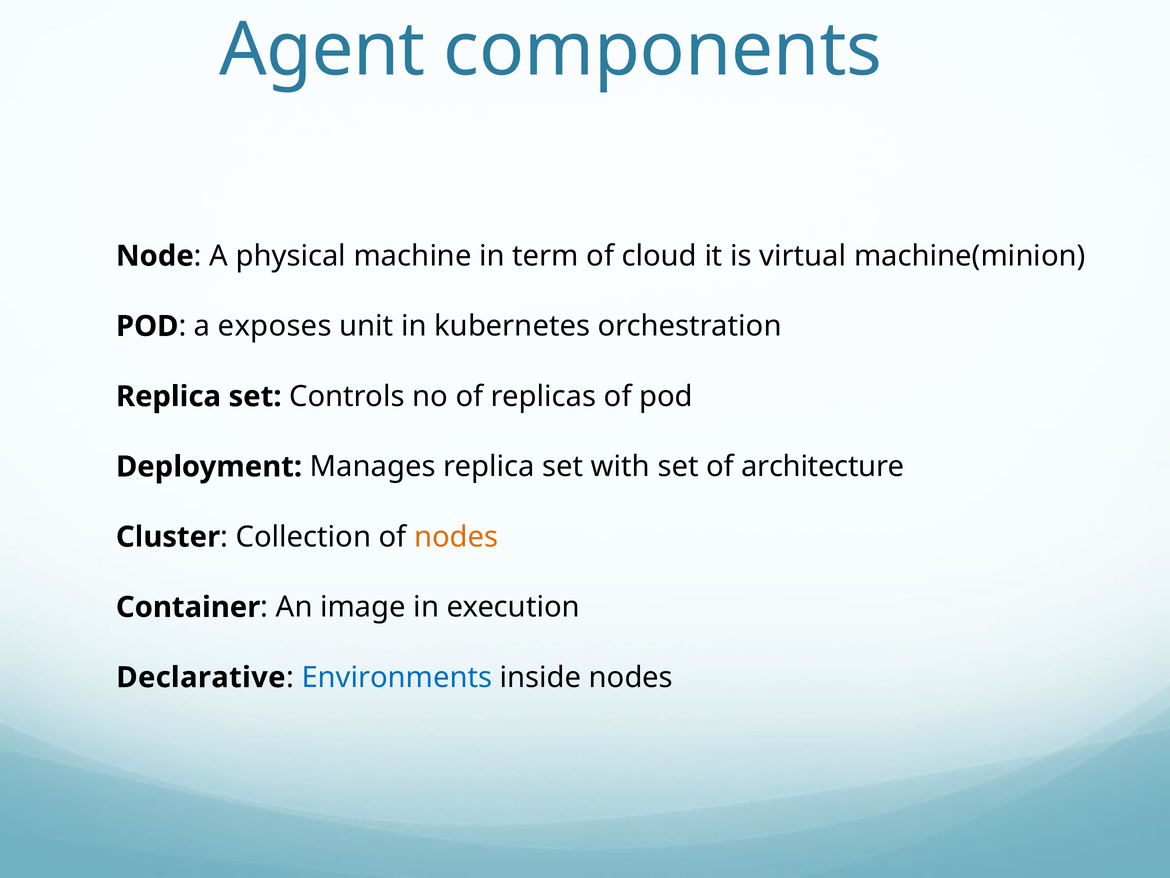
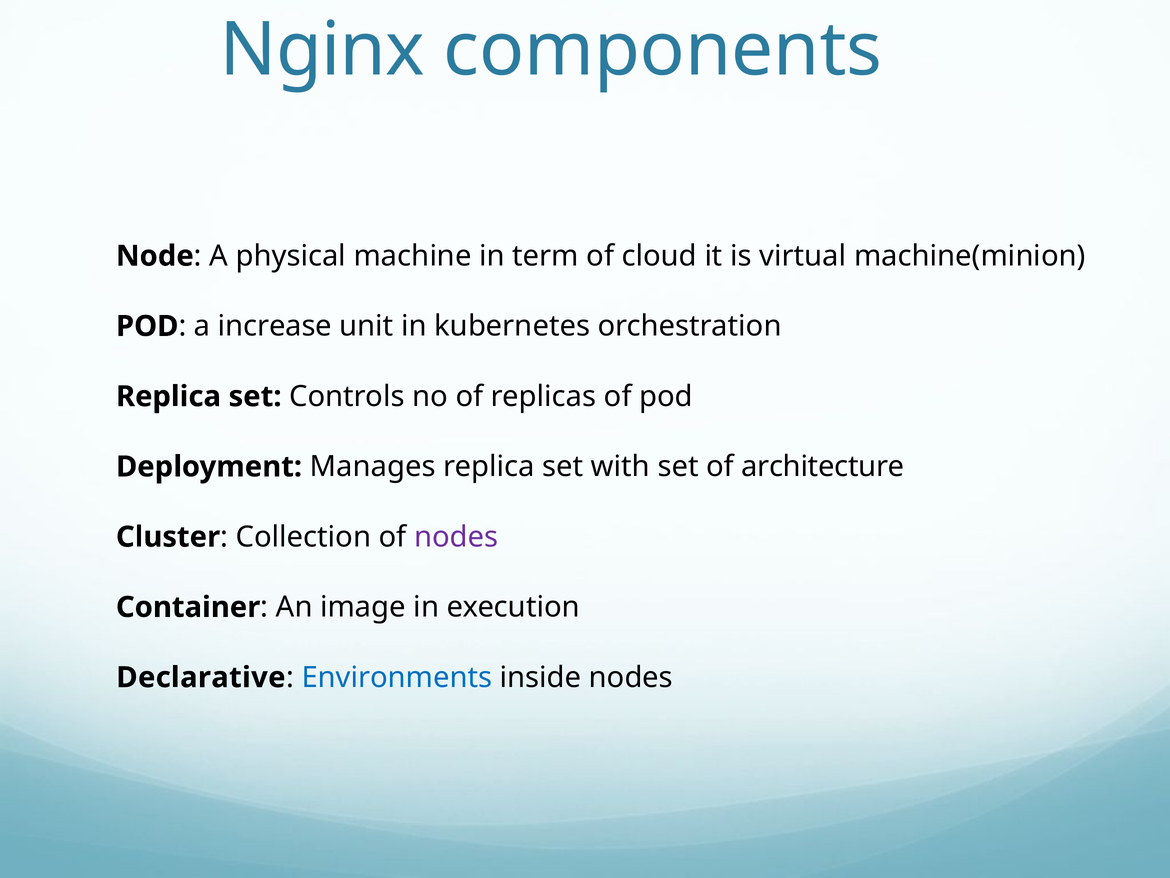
Agent: Agent -> Nginx (322, 50)
exposes: exposes -> increase (275, 326)
nodes colour: orange -> purple (456, 537)
